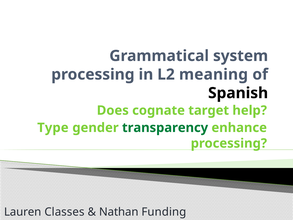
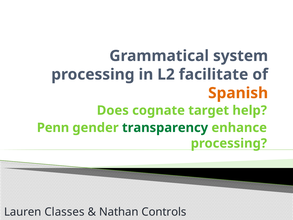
meaning: meaning -> facilitate (214, 74)
Spanish colour: black -> orange (238, 93)
Type: Type -> Penn (53, 128)
Funding: Funding -> Controls (164, 212)
